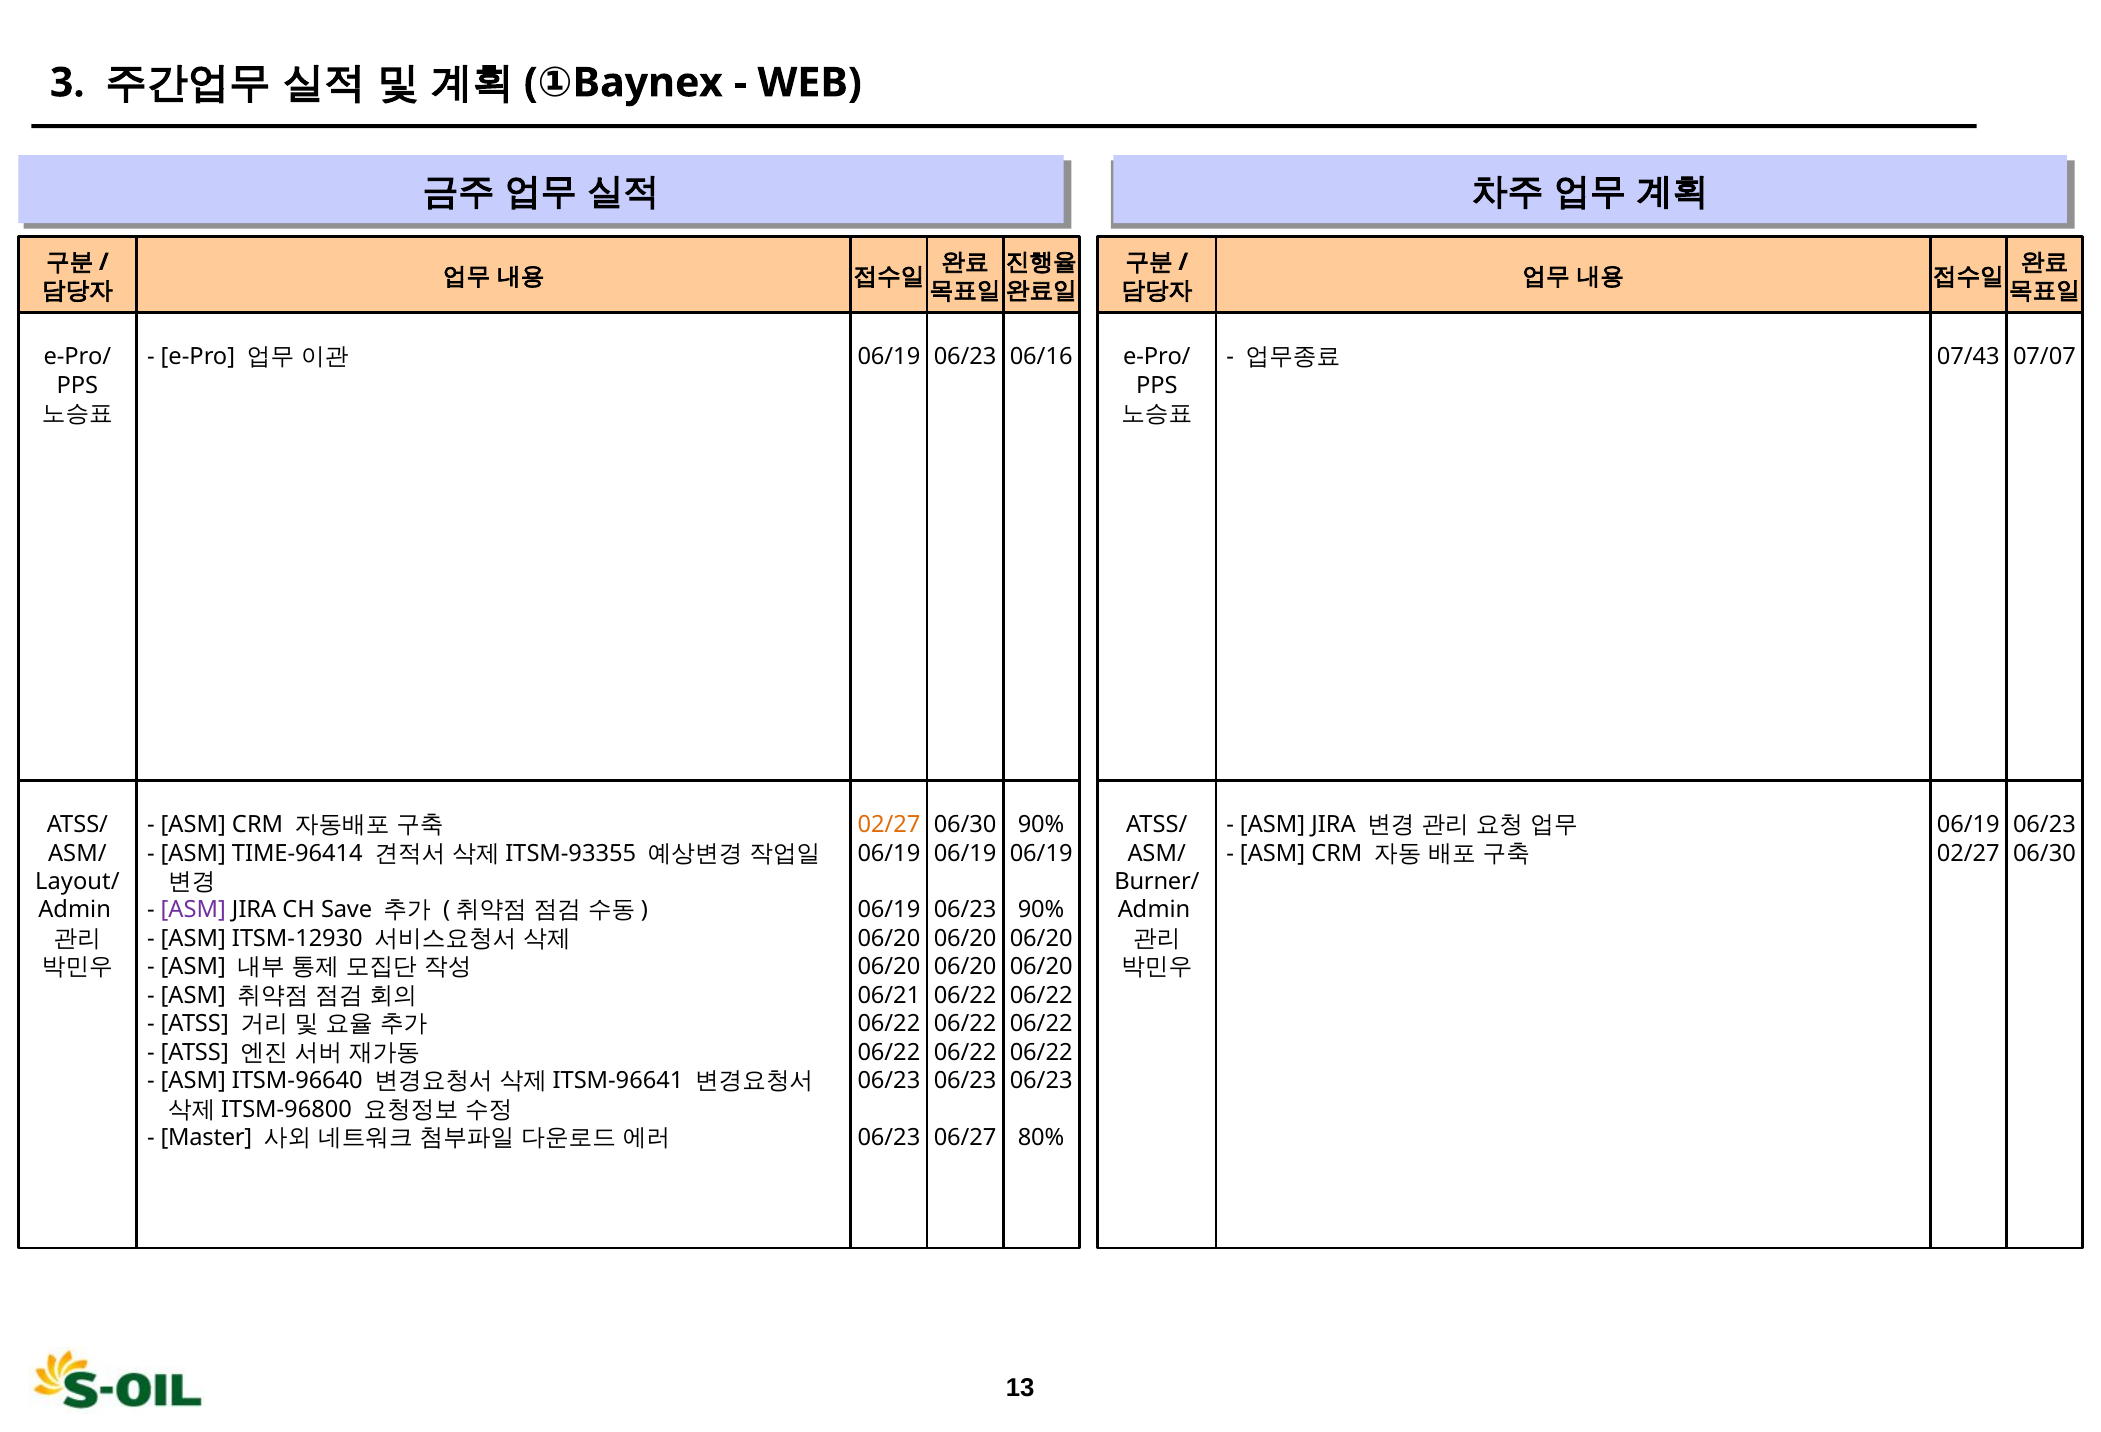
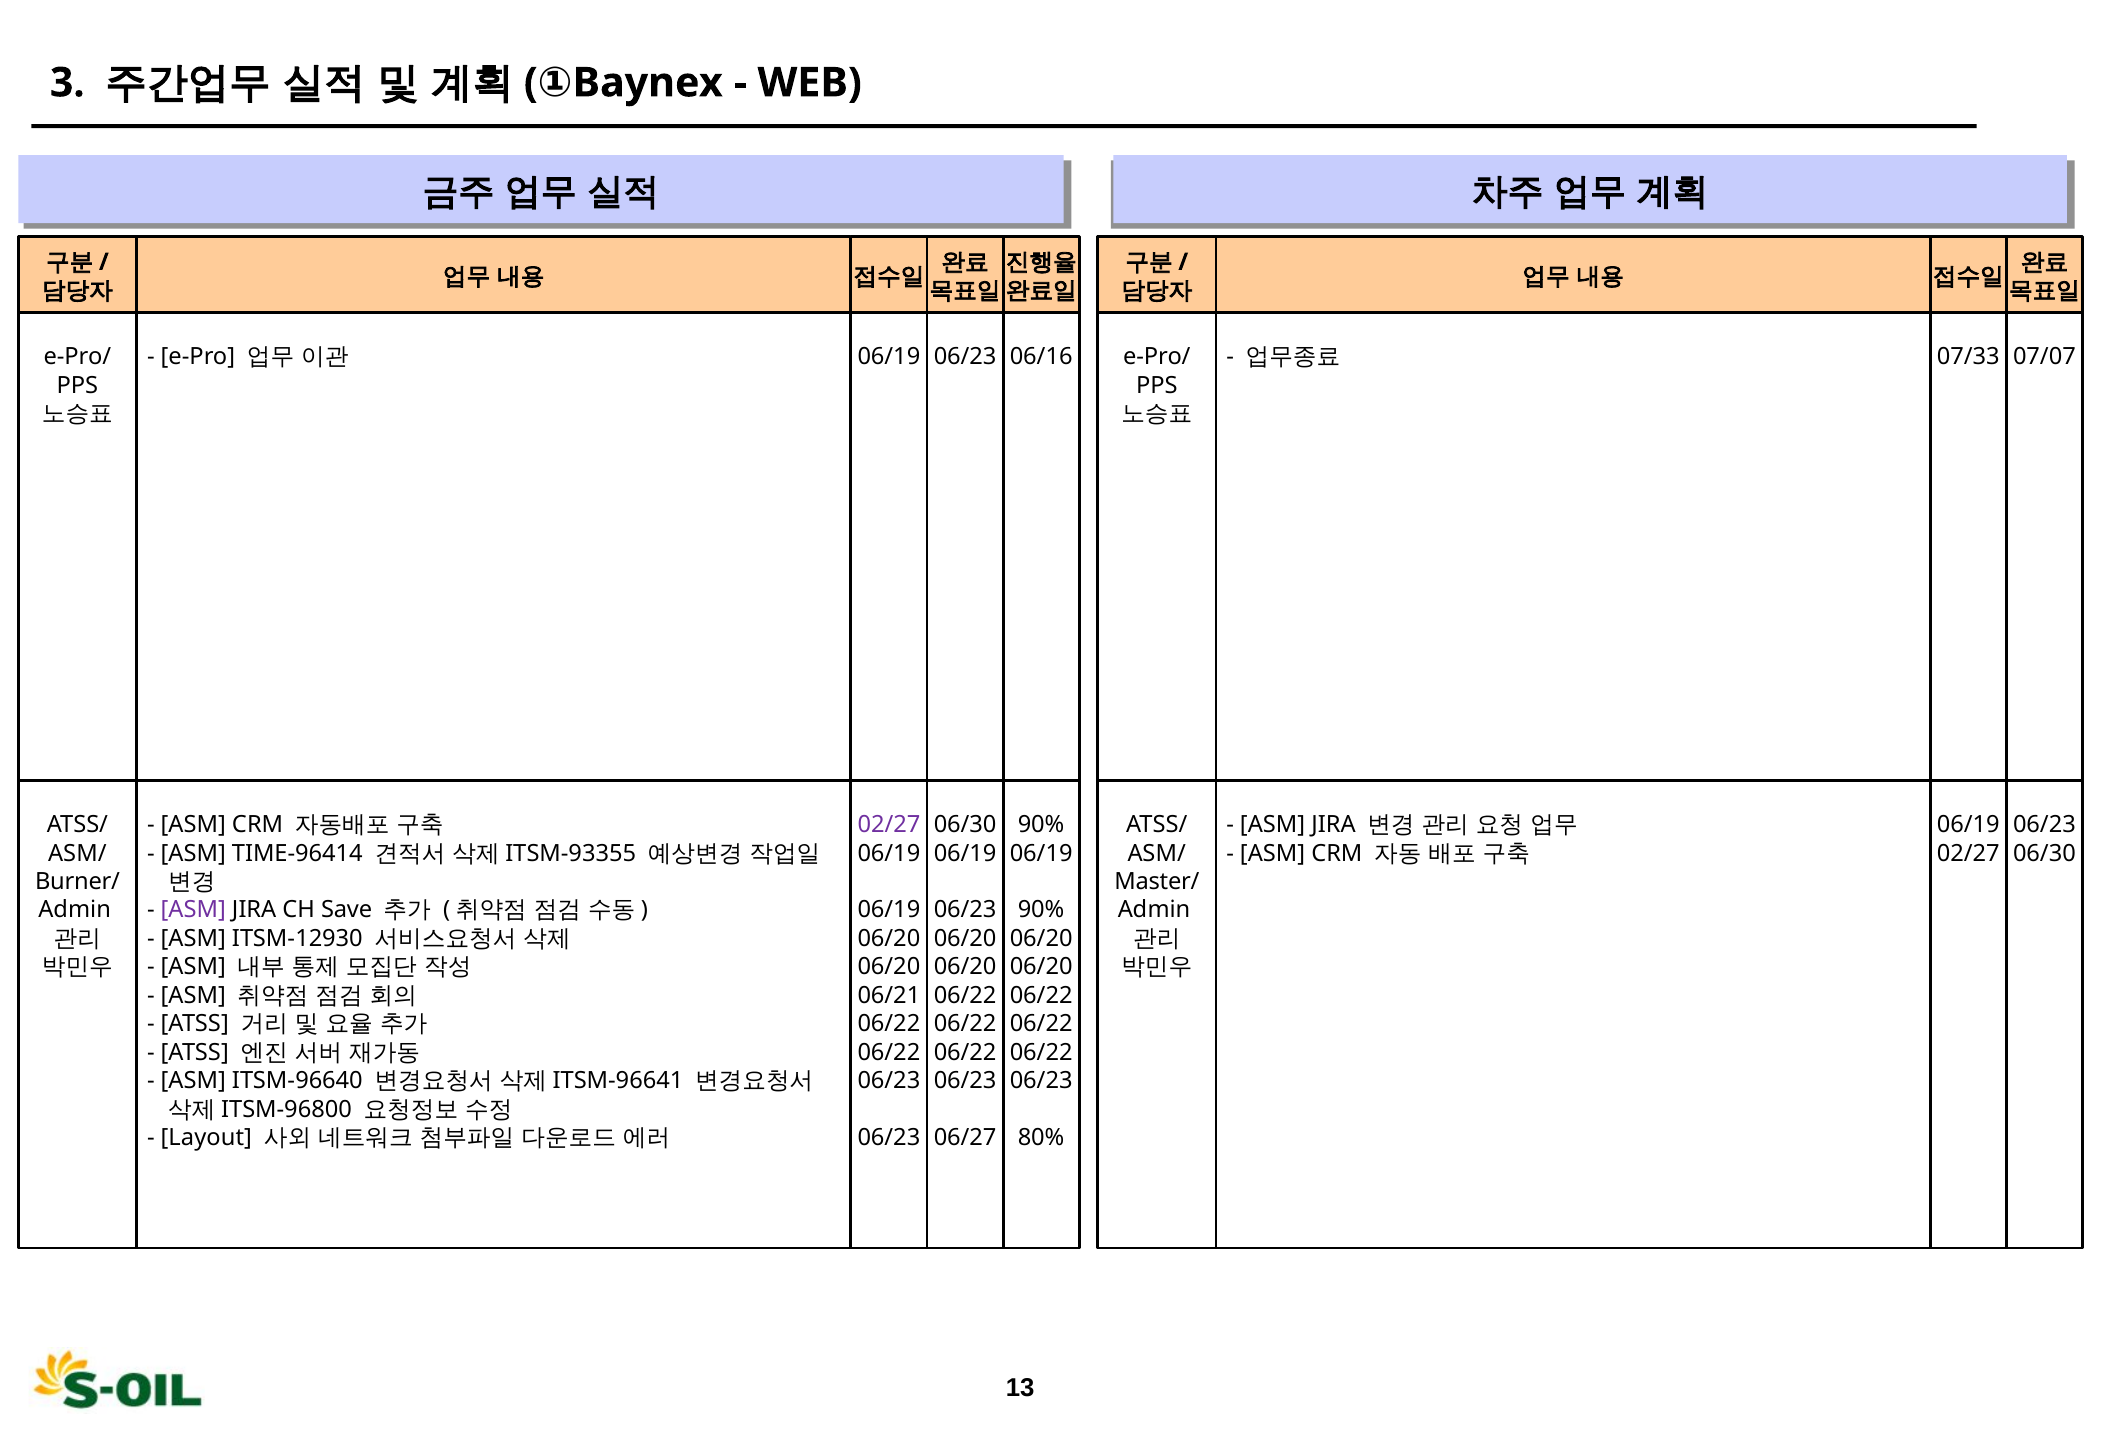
07/43: 07/43 -> 07/33 (1968, 357)
02/27 colour: orange -> purple (889, 824)
Layout/: Layout/ -> Burner/ (78, 881)
Burner/: Burner/ -> Master/ (1157, 881)
Master: Master -> Layout (206, 1137)
